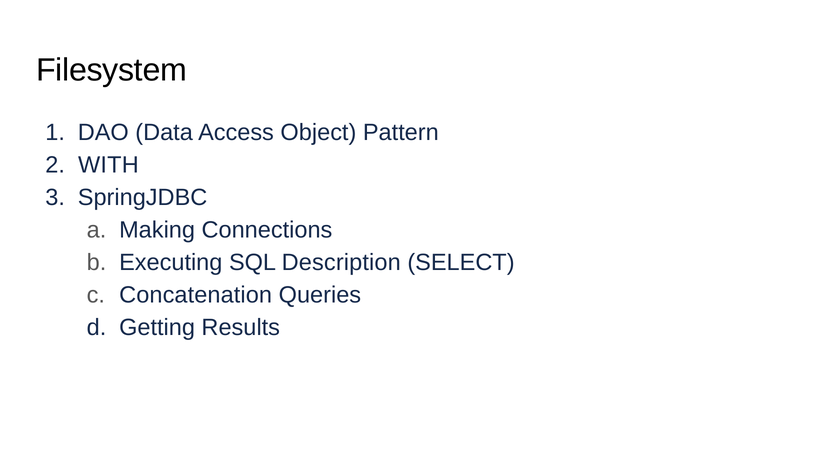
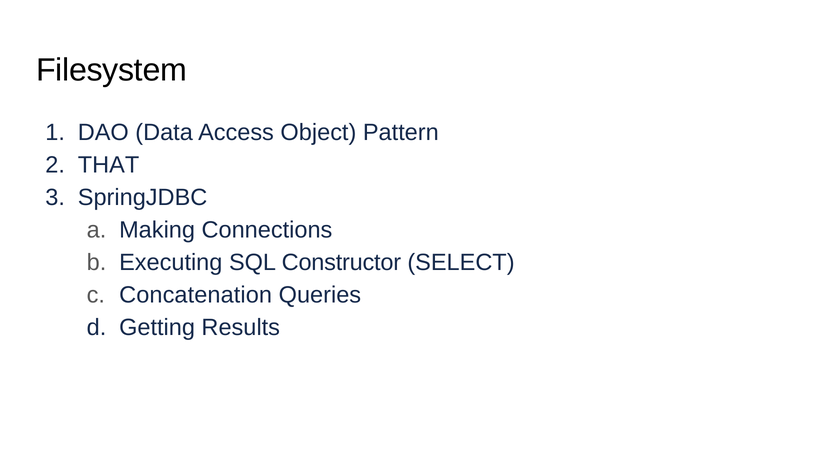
WITH: WITH -> THAT (109, 165)
Description: Description -> Constructor (341, 262)
